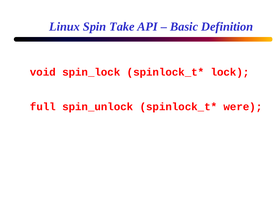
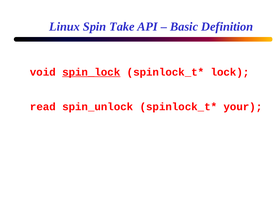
spin_lock underline: none -> present (91, 72)
full: full -> read (43, 107)
were: were -> your (243, 107)
